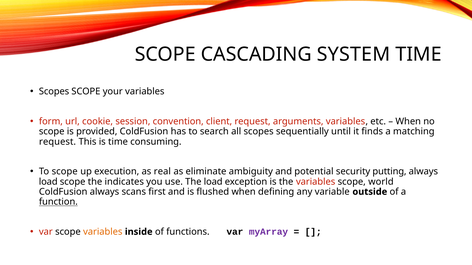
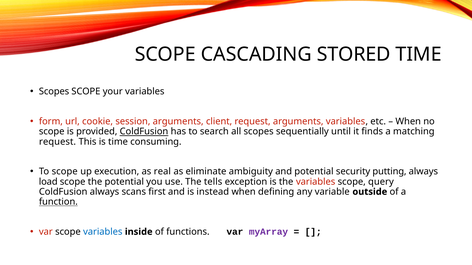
SYSTEM: SYSTEM -> STORED (354, 54)
session convention: convention -> arguments (178, 122)
ColdFusion underline: none -> present (144, 132)
the indicates: indicates -> potential (124, 182)
The load: load -> tells (213, 182)
world: world -> query (381, 182)
flushed: flushed -> instead (213, 192)
variables colour: orange -> blue (103, 232)
